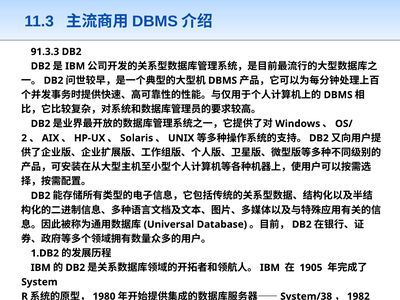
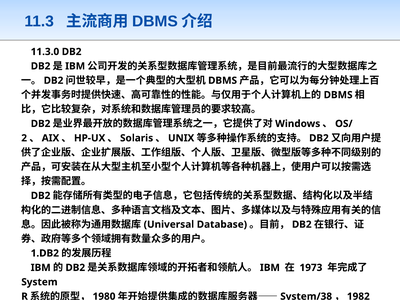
91.3.3: 91.3.3 -> 11.3.0 (45, 52)
1905: 1905 -> 1973 (311, 268)
